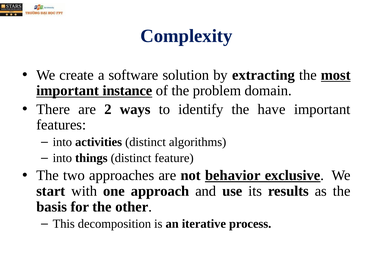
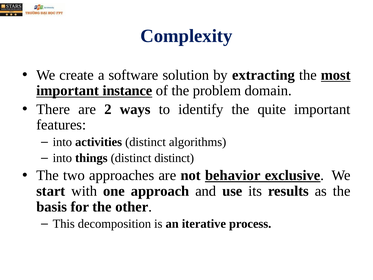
have: have -> quite (272, 109)
distinct feature: feature -> distinct (174, 158)
